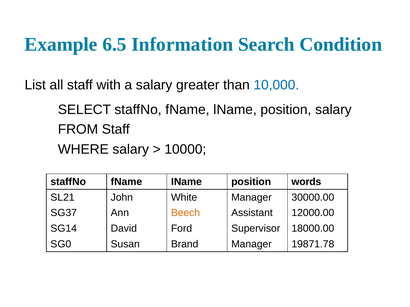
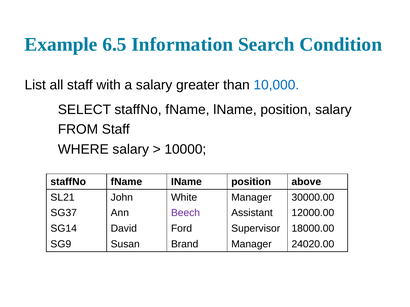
words: words -> above (306, 182)
Beech colour: orange -> purple (186, 213)
0: 0 -> 9 (68, 244)
19871.78: 19871.78 -> 24020.00 (313, 244)
